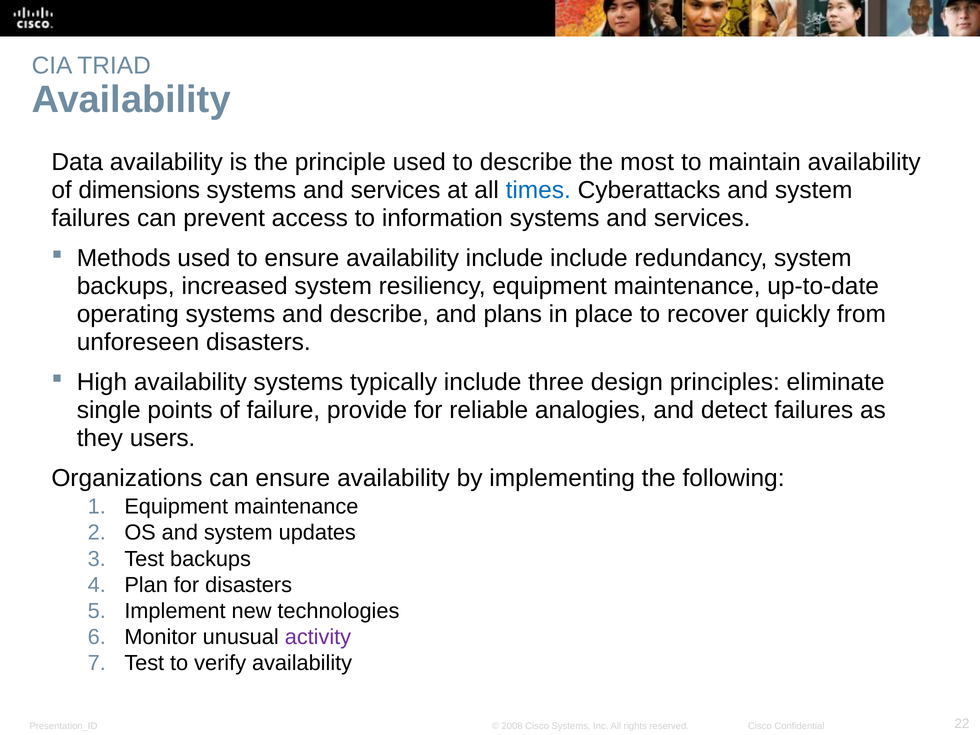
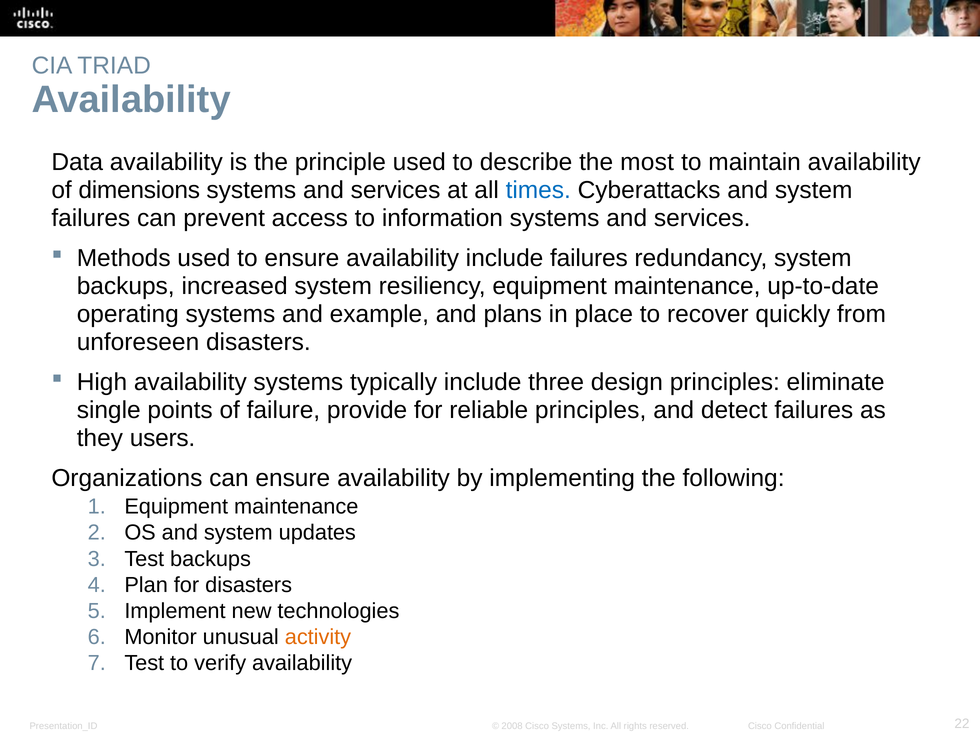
include include: include -> failures (589, 258)
and describe: describe -> example (379, 314)
reliable analogies: analogies -> principles (591, 410)
activity colour: purple -> orange (318, 637)
